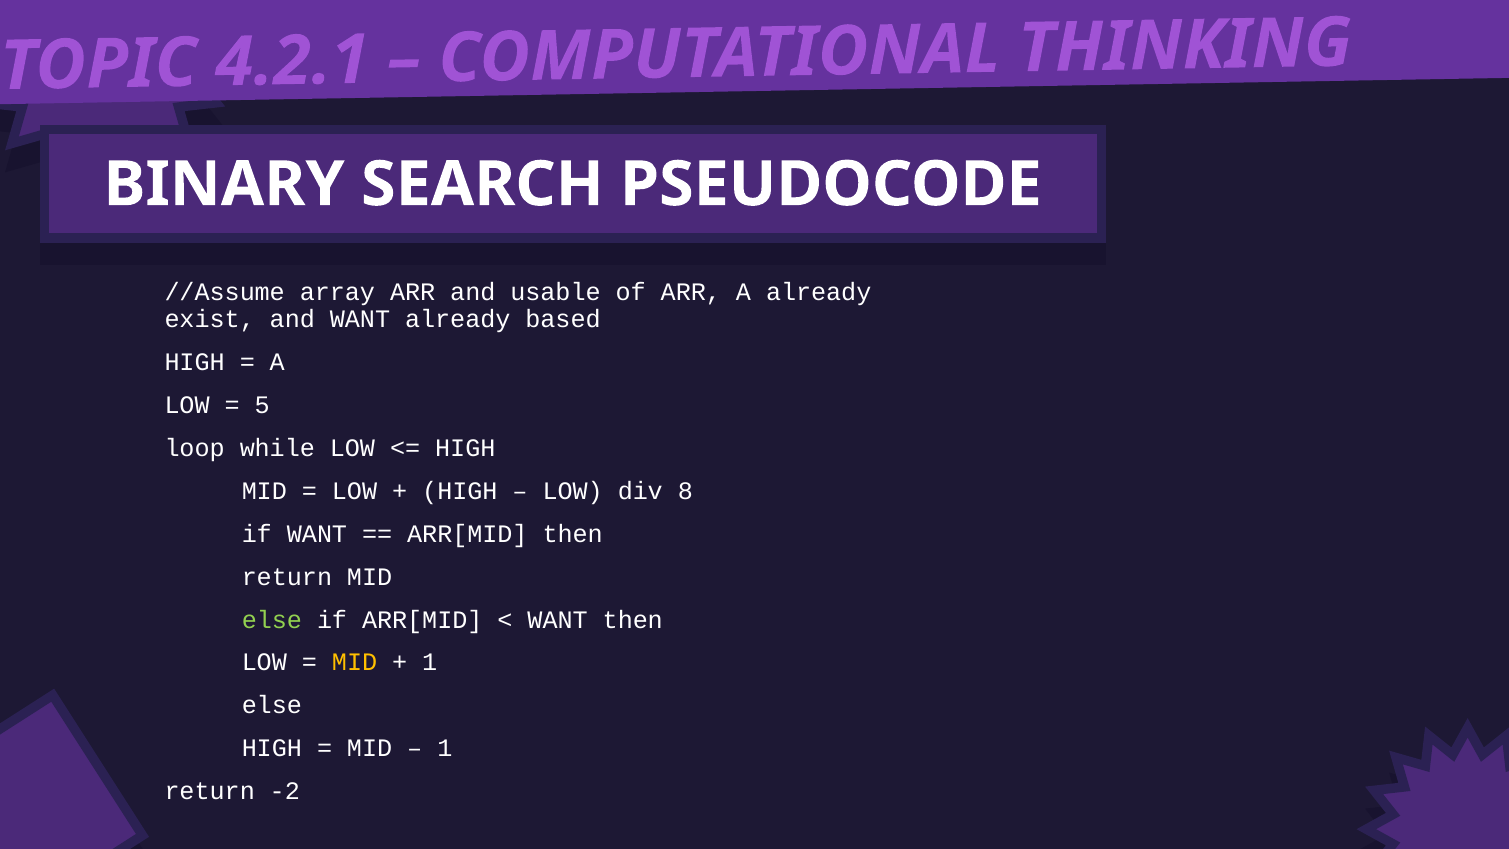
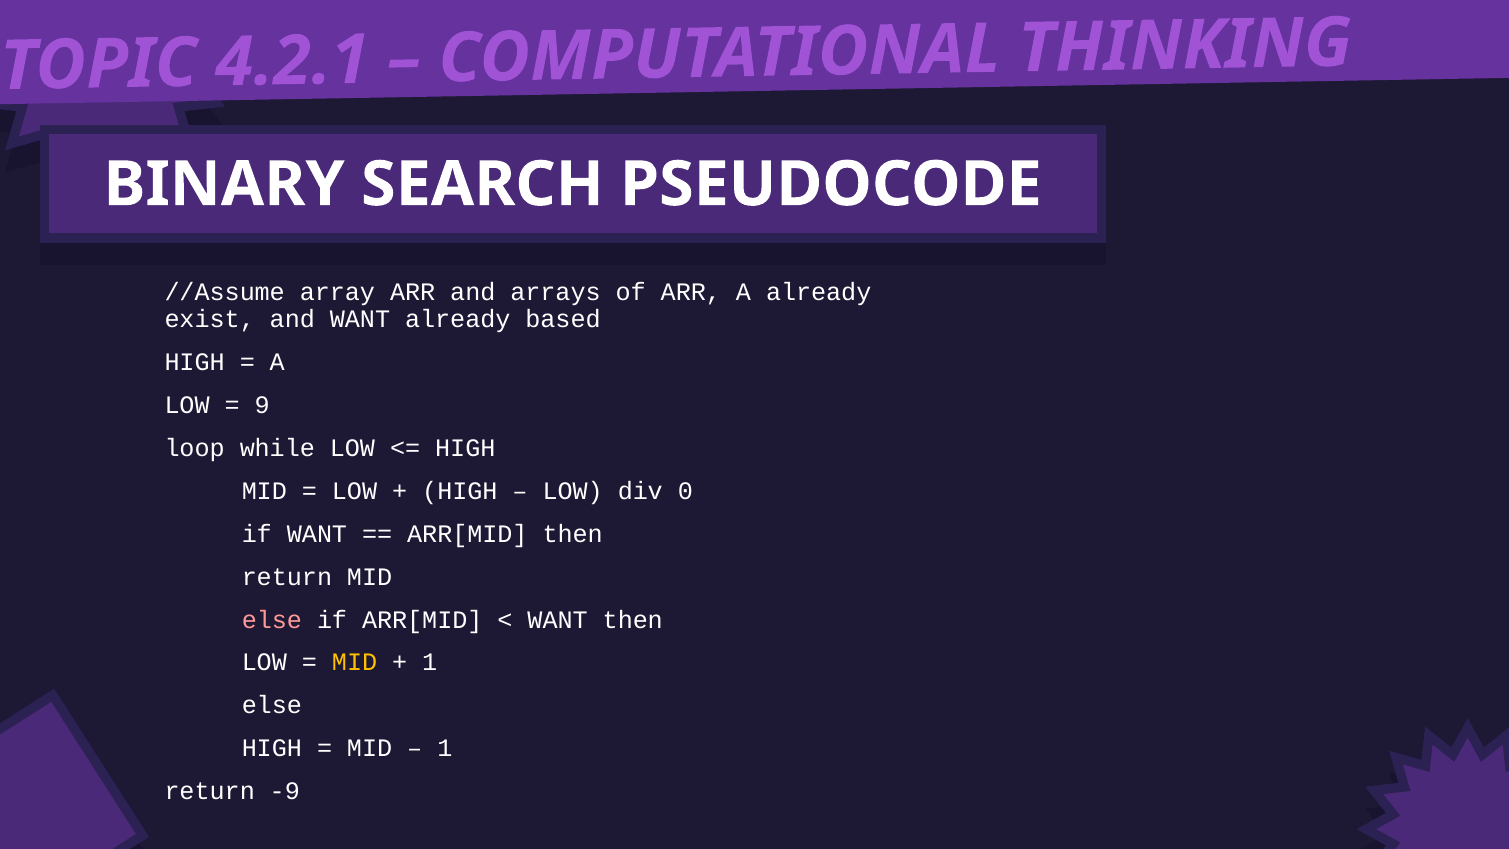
usable: usable -> arrays (555, 292)
5: 5 -> 9 (262, 405)
8: 8 -> 0 (685, 491)
else colour: light green -> pink (272, 620)
-2: -2 -> -9 (285, 791)
